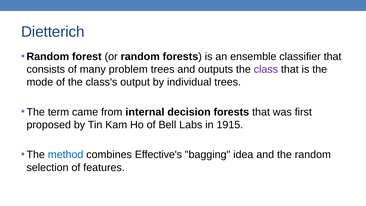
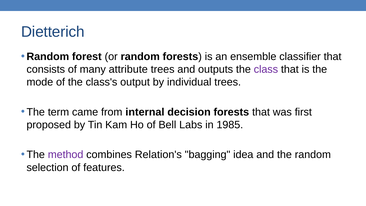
problem: problem -> attribute (128, 69)
1915: 1915 -> 1985 (230, 125)
method colour: blue -> purple (66, 155)
Effective's: Effective's -> Relation's (158, 155)
